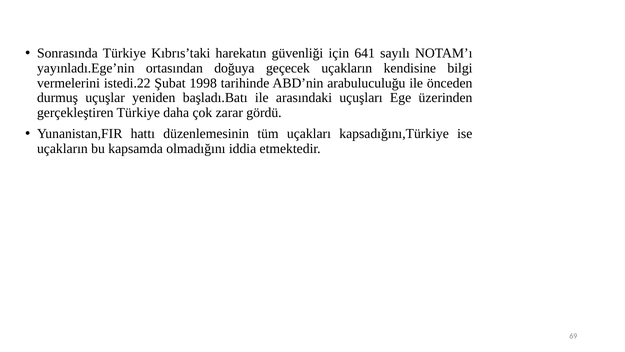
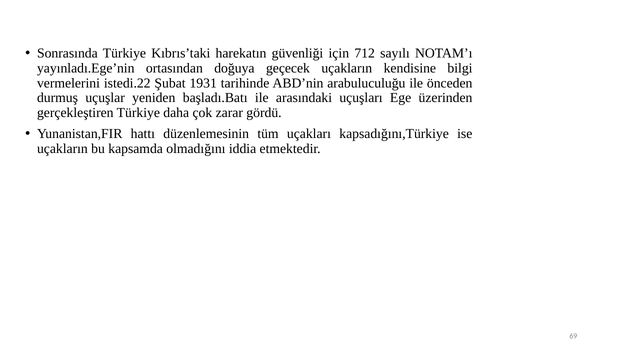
641: 641 -> 712 (365, 53)
1998: 1998 -> 1931 (203, 83)
